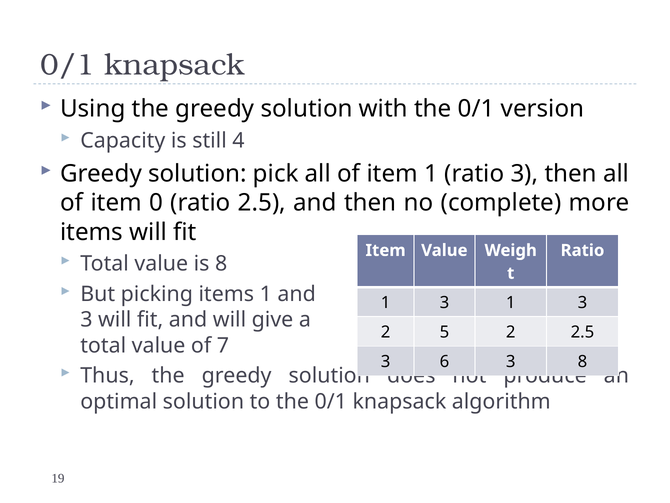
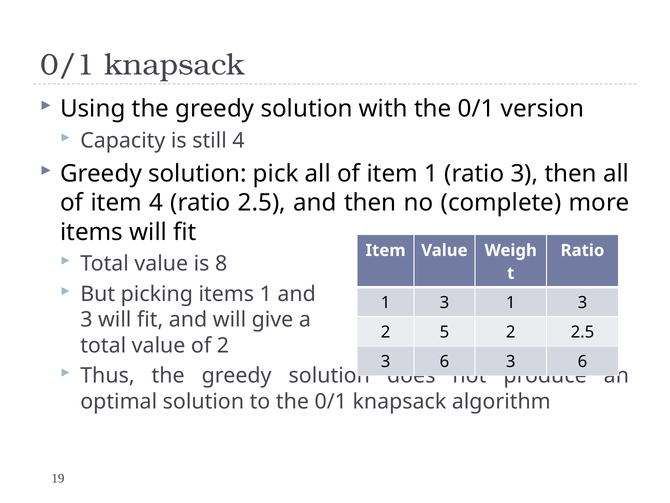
item 0: 0 -> 4 (156, 203)
of 7: 7 -> 2 (223, 345)
6 3 8: 8 -> 6 (583, 362)
